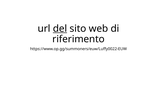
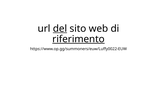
riferimento underline: none -> present (78, 39)
